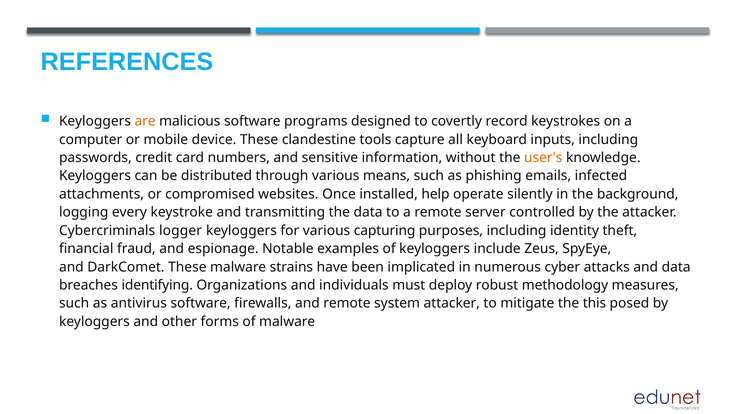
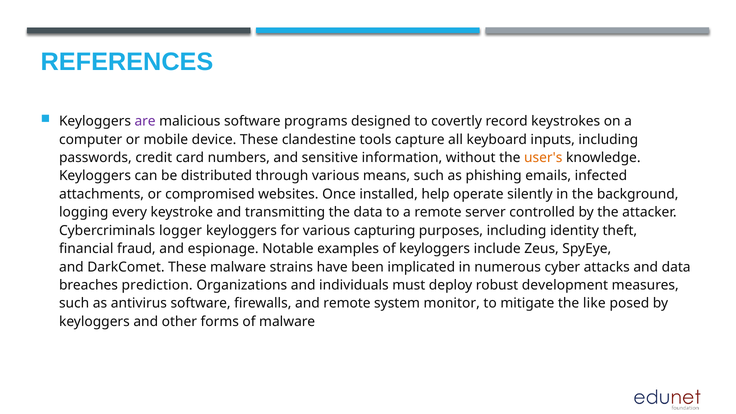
are colour: orange -> purple (145, 121)
identifying: identifying -> prediction (157, 285)
methodology: methodology -> development (565, 285)
system attacker: attacker -> monitor (452, 303)
this: this -> like (594, 303)
